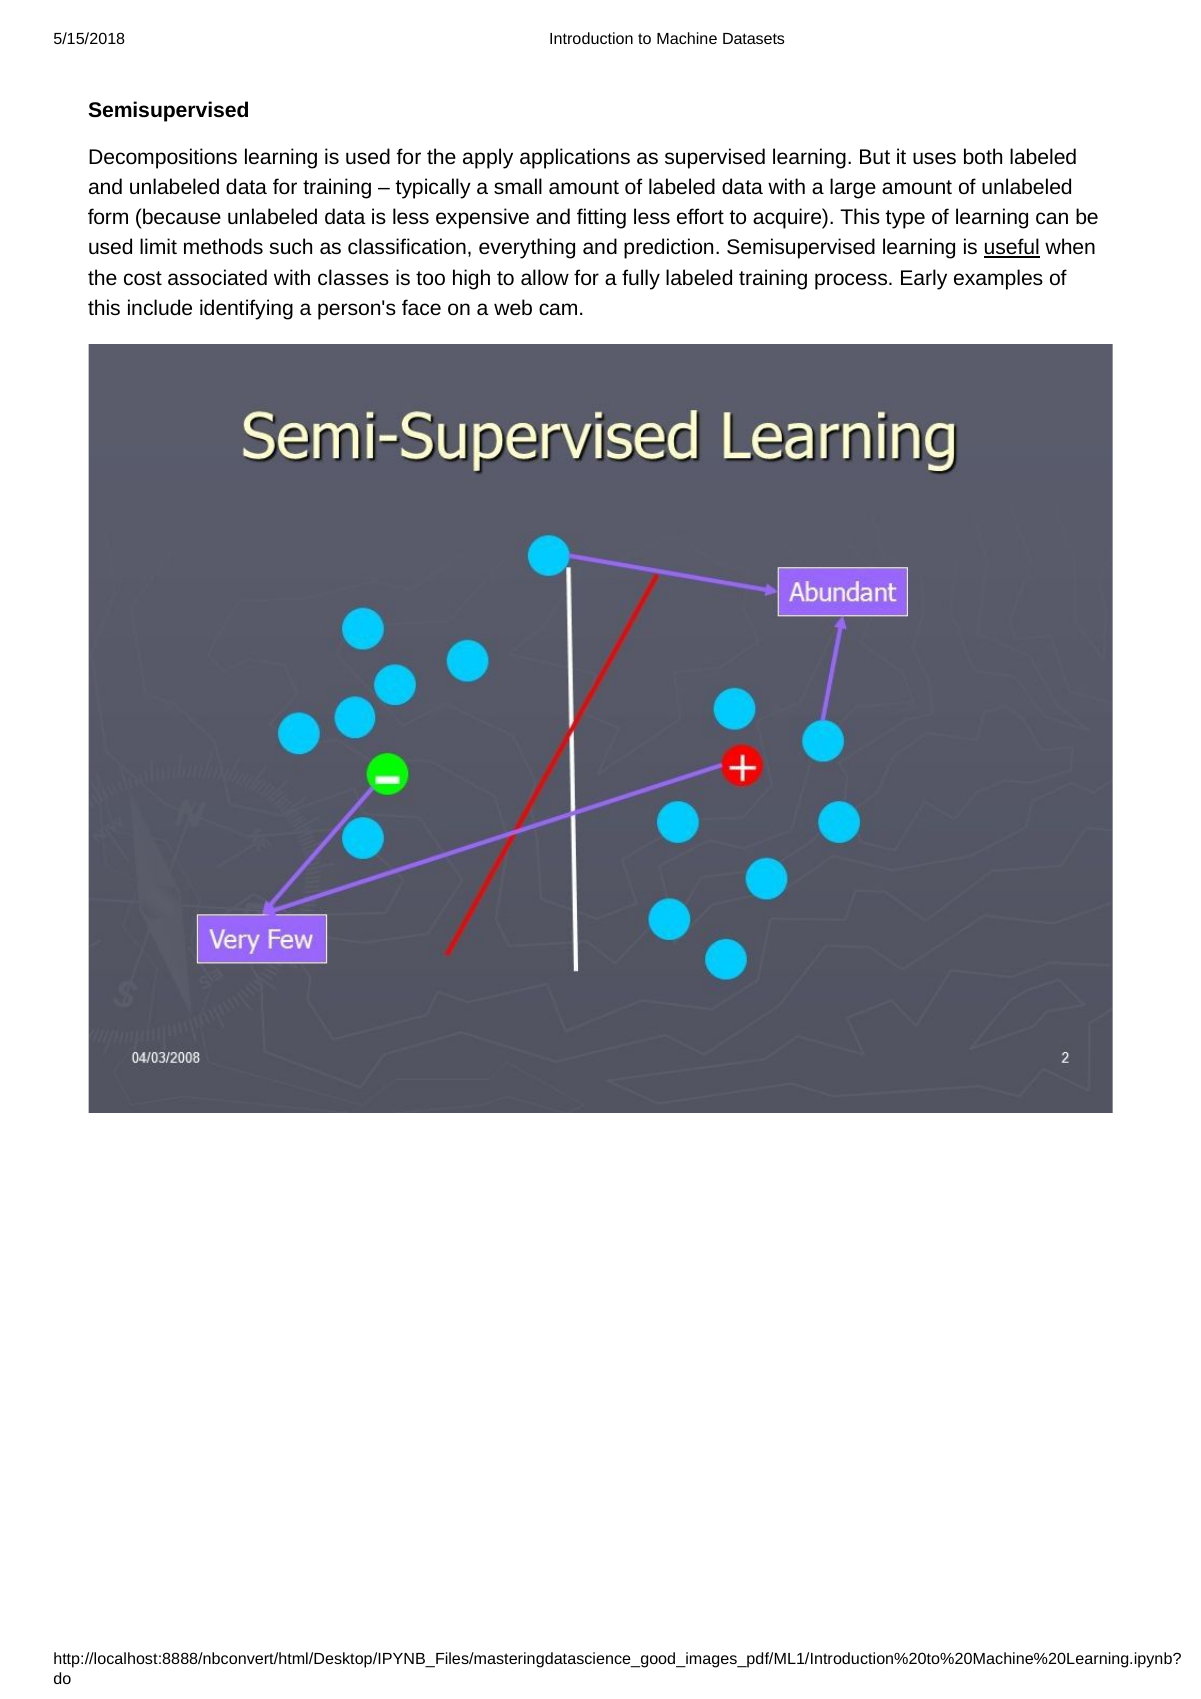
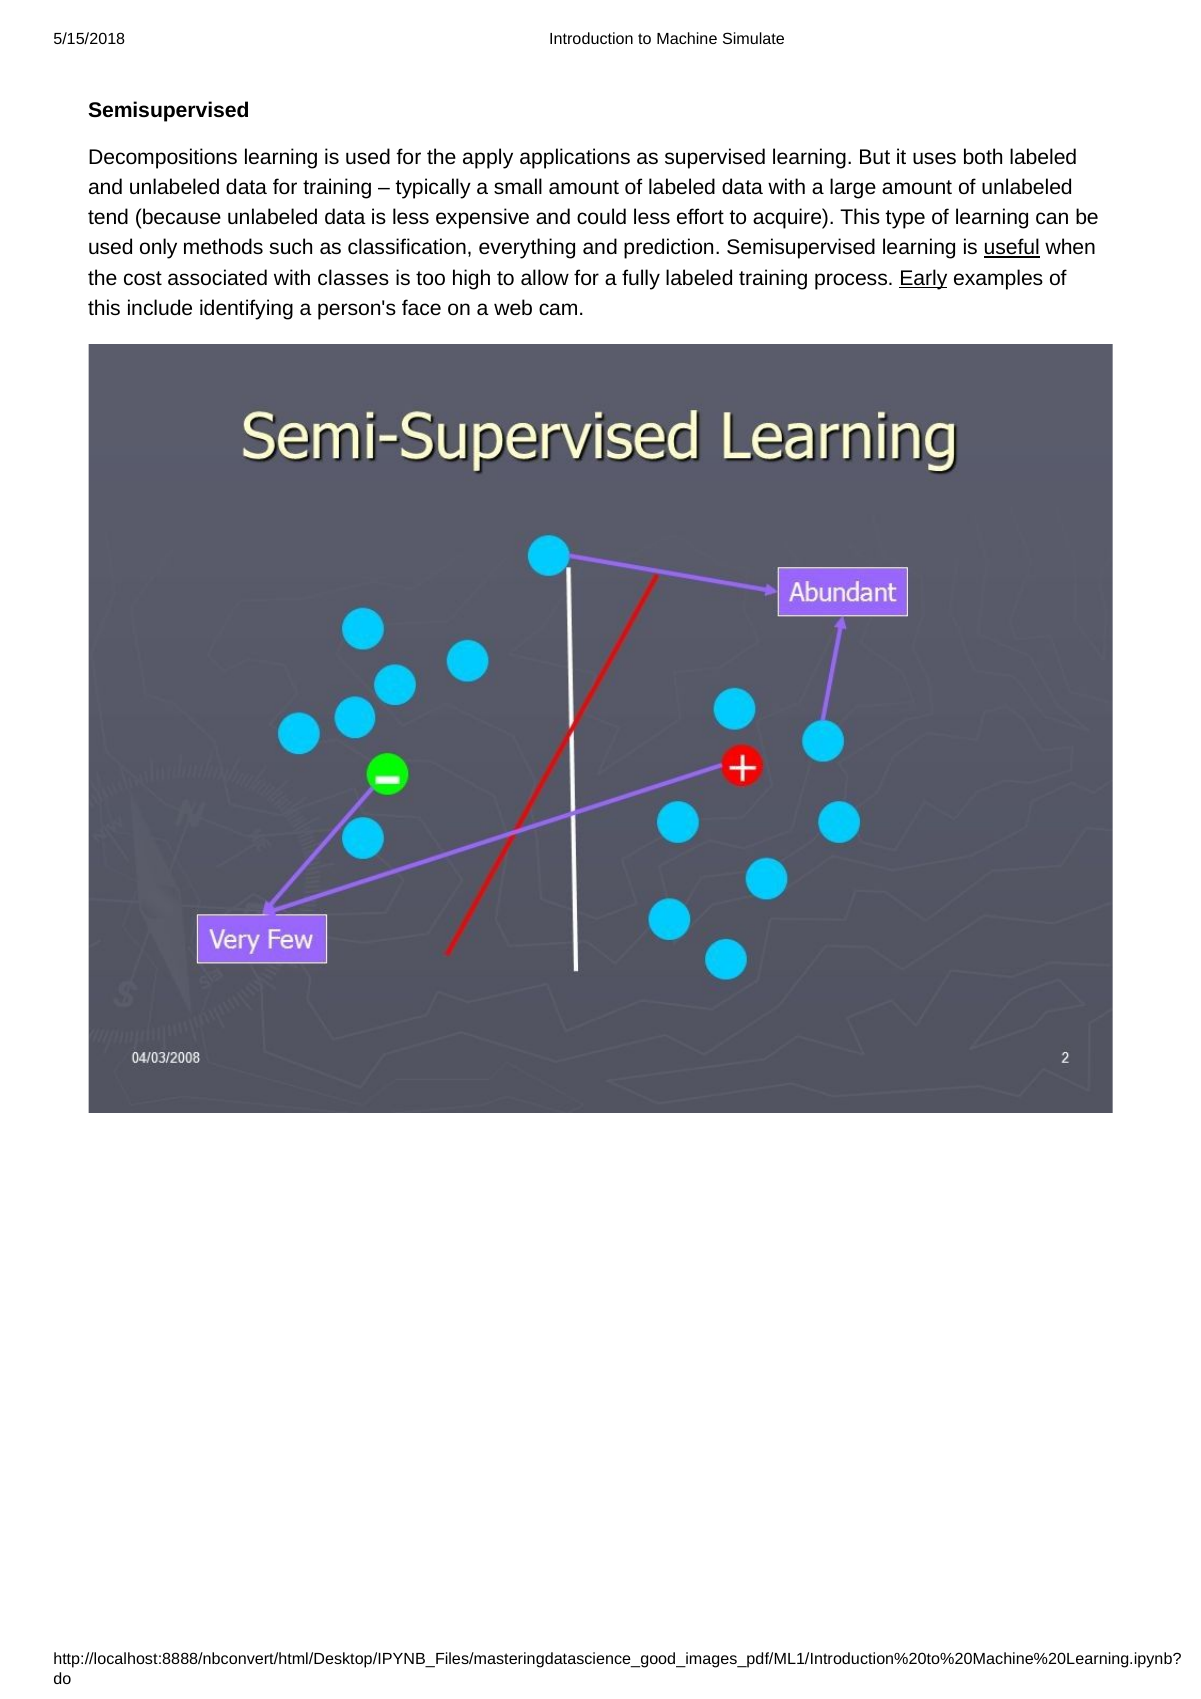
Datasets: Datasets -> Simulate (753, 39)
form: form -> tend (109, 218)
fitting: fitting -> could (602, 218)
limit: limit -> only (158, 248)
Early underline: none -> present (923, 278)
